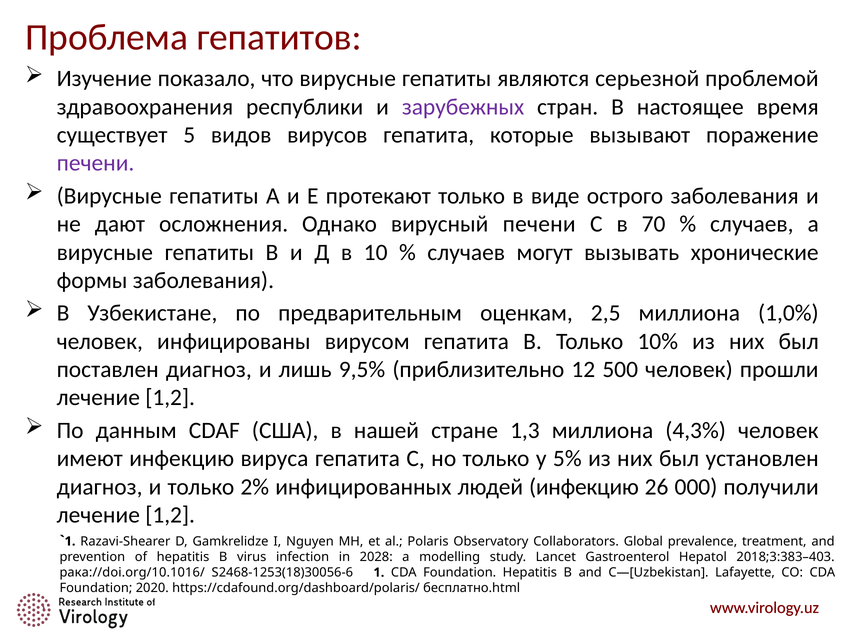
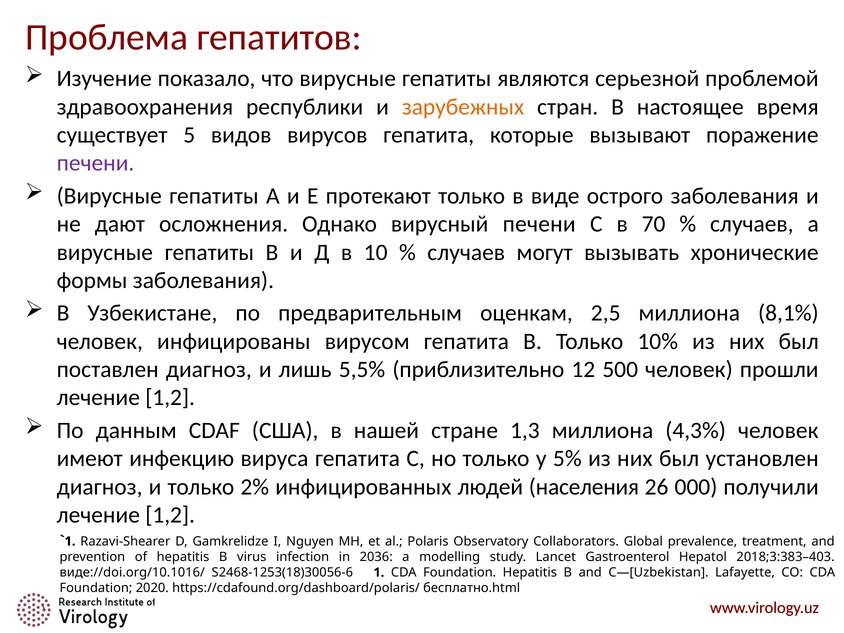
зарубежных colour: purple -> orange (463, 107)
1,0%: 1,0% -> 8,1% (788, 313)
9,5%: 9,5% -> 5,5% (362, 370)
людей инфекцию: инфекцию -> населения (584, 487)
2028: 2028 -> 2036 (376, 557)
рака://doi.org/10.1016/: рака://doi.org/10.1016/ -> виде://doi.org/10.1016/ (132, 572)
